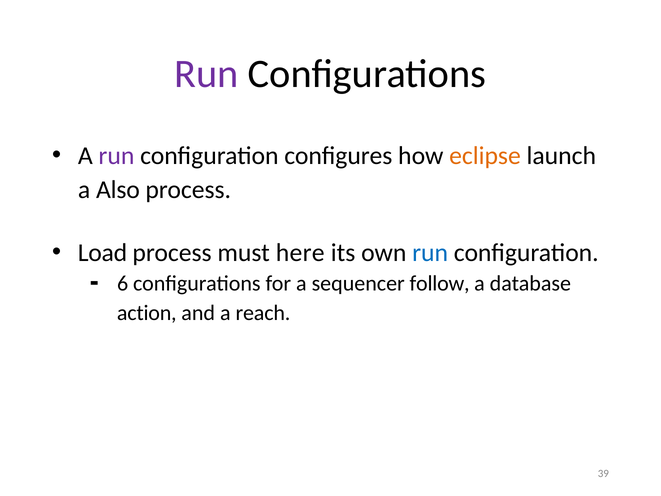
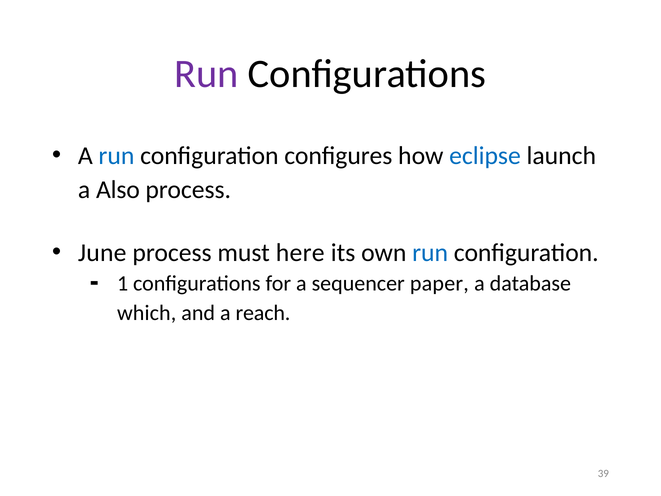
run colour: purple -> blue (116, 156)
eclipse colour: orange -> blue (485, 156)
Load: Load -> June (102, 253)
6: 6 -> 1 (123, 284)
follow: follow -> paper (439, 284)
action: action -> which (147, 313)
